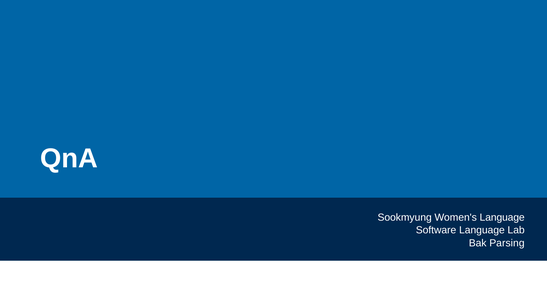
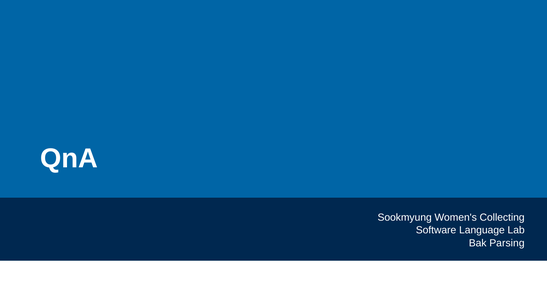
Women's Language: Language -> Collecting (502, 217)
